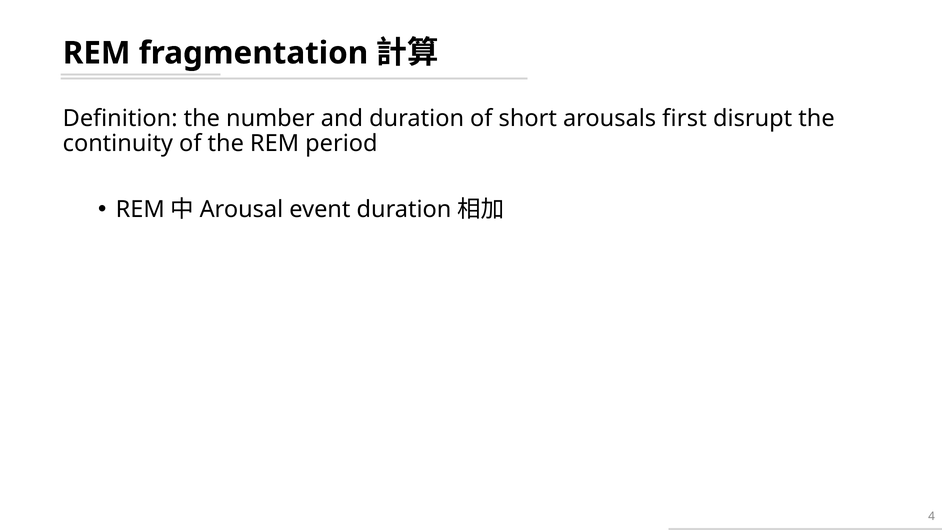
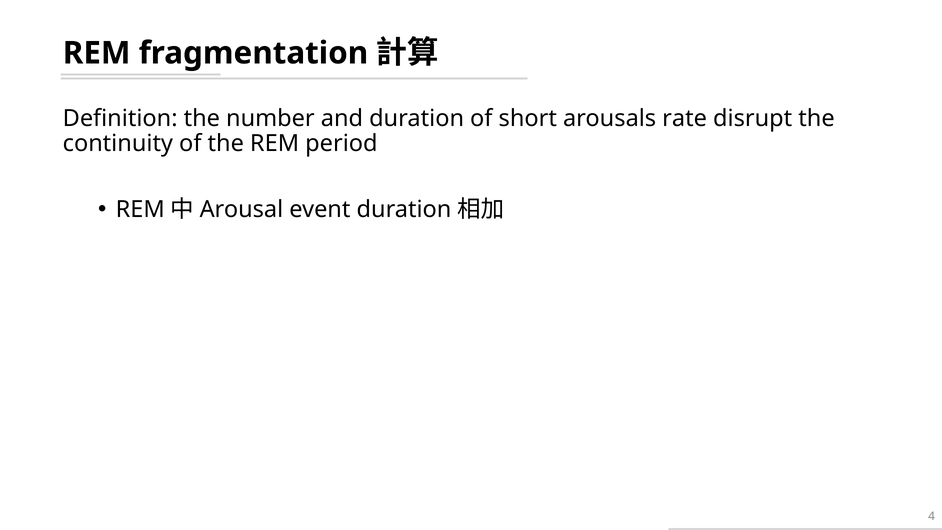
first: first -> rate (685, 118)
